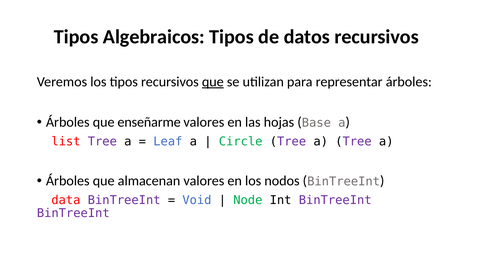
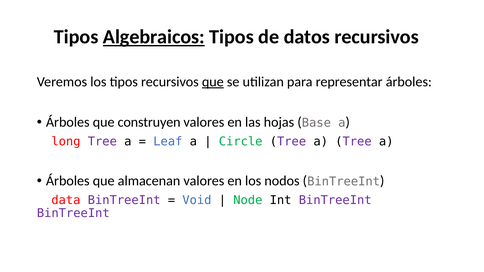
Algebraicos underline: none -> present (154, 37)
enseñarme: enseñarme -> construyen (149, 122)
list: list -> long (66, 142)
